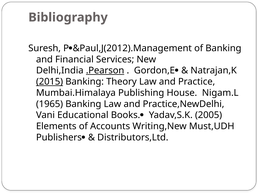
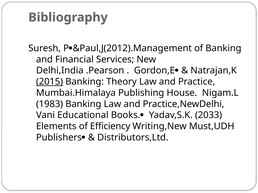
.Pearson underline: present -> none (105, 71)
1965: 1965 -> 1983 (50, 104)
2005: 2005 -> 2033 (209, 115)
Accounts: Accounts -> Efficiency (110, 127)
